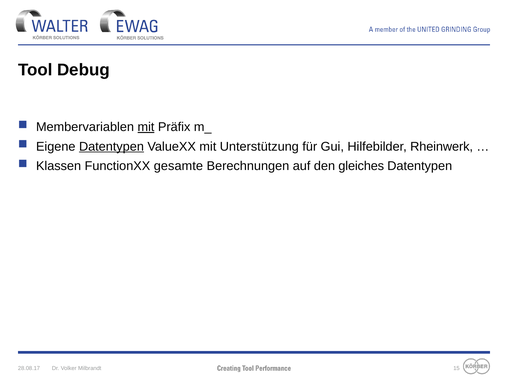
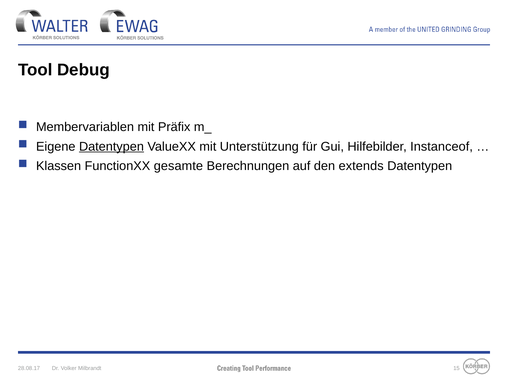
mit underline: present -> none (146, 127)
Rheinwerk: Rheinwerk -> Instanceof (442, 147)
gleiches: gleiches -> extends (361, 166)
